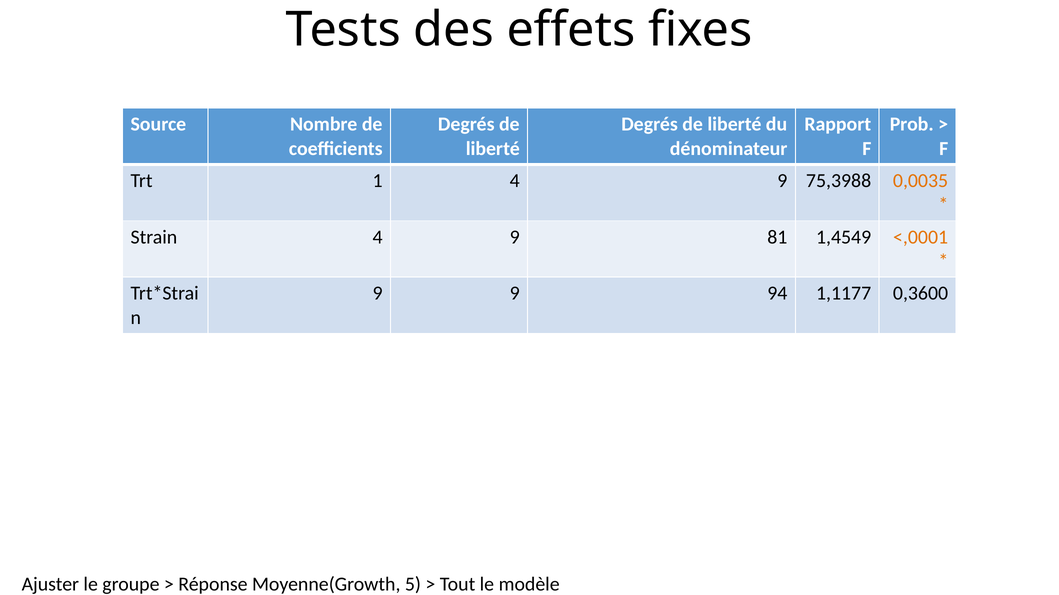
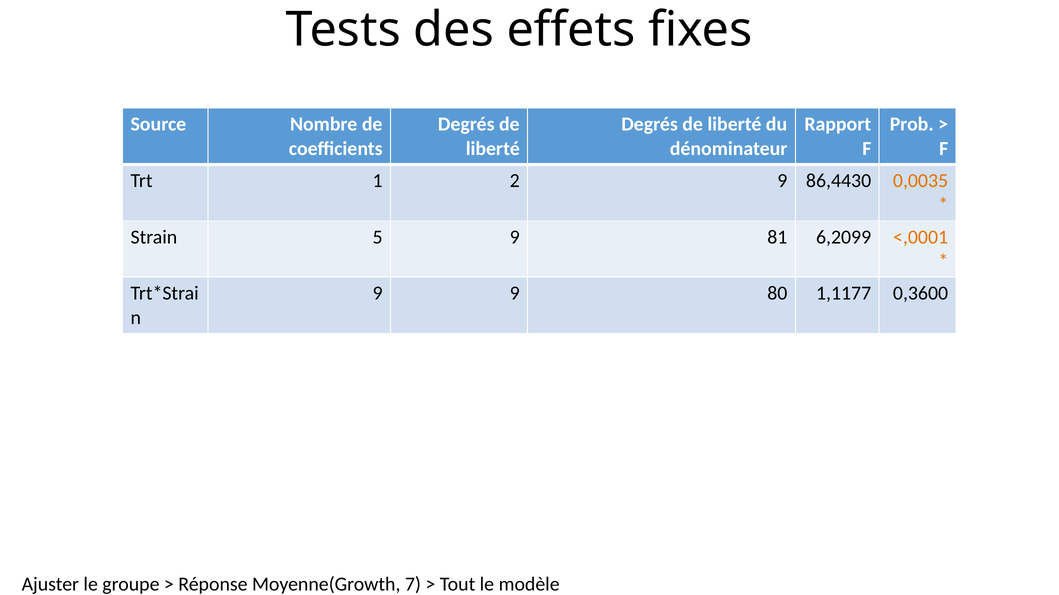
1 4: 4 -> 2 (515, 181)
75,3988: 75,3988 -> 86,4430 (839, 181)
Strain 4: 4 -> 5 (378, 237)
1,4549: 1,4549 -> 6,2099 (844, 237)
94: 94 -> 80 (777, 294)
5: 5 -> 7 (413, 585)
